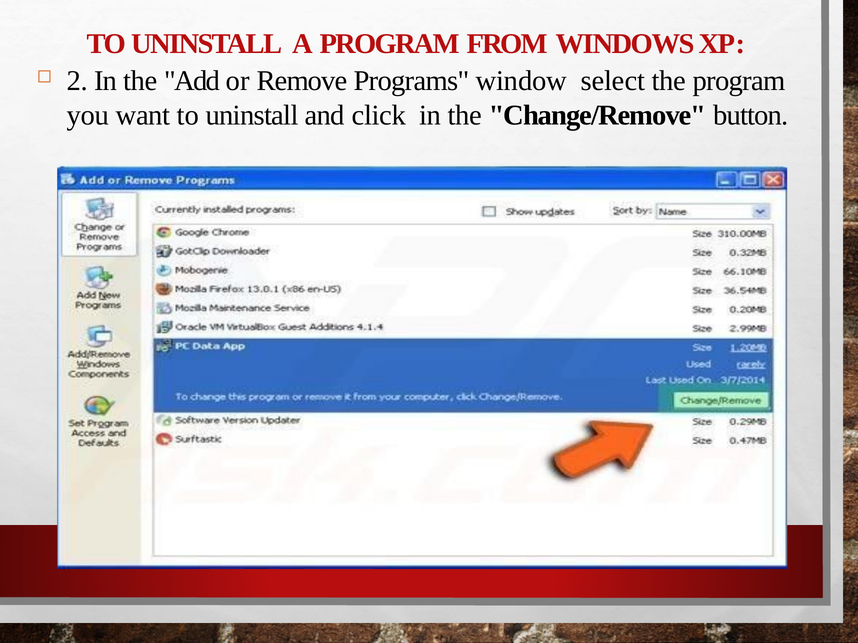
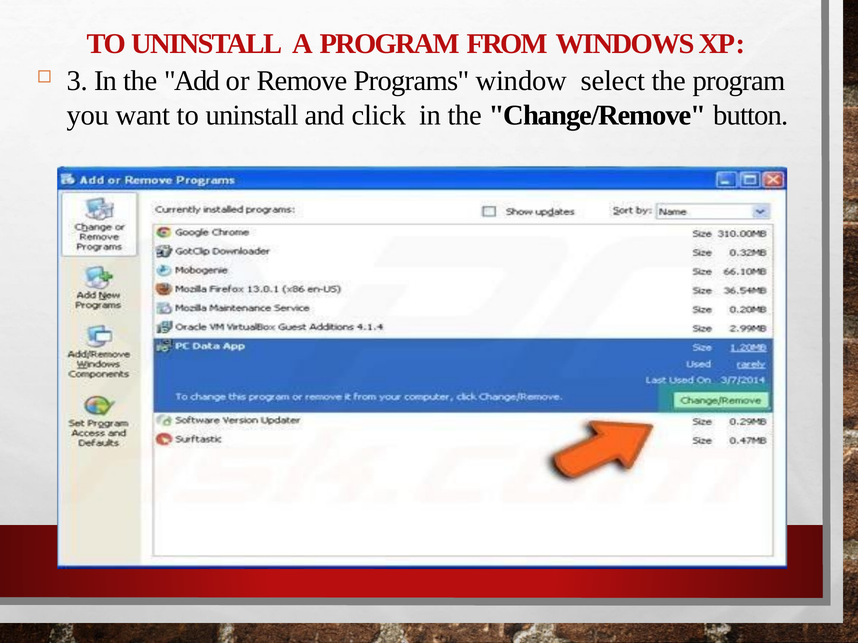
2: 2 -> 3 (77, 81)
